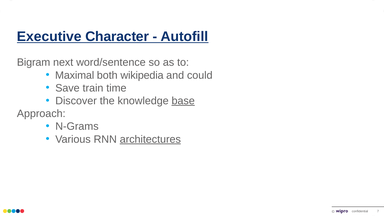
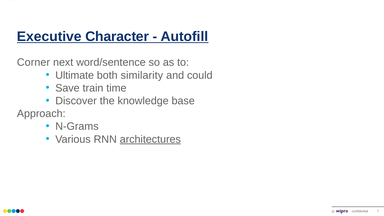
Bigram: Bigram -> Corner (33, 62)
Maximal: Maximal -> Ultimate (75, 75)
wikipedia: wikipedia -> similarity (142, 75)
base underline: present -> none (183, 101)
